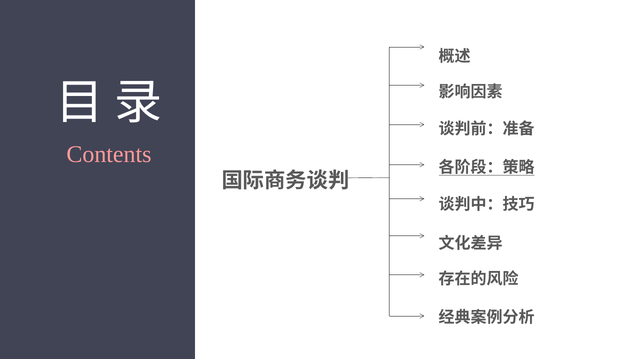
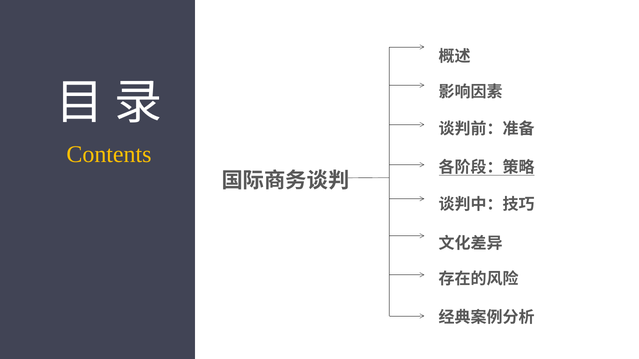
Contents colour: pink -> yellow (109, 154)
